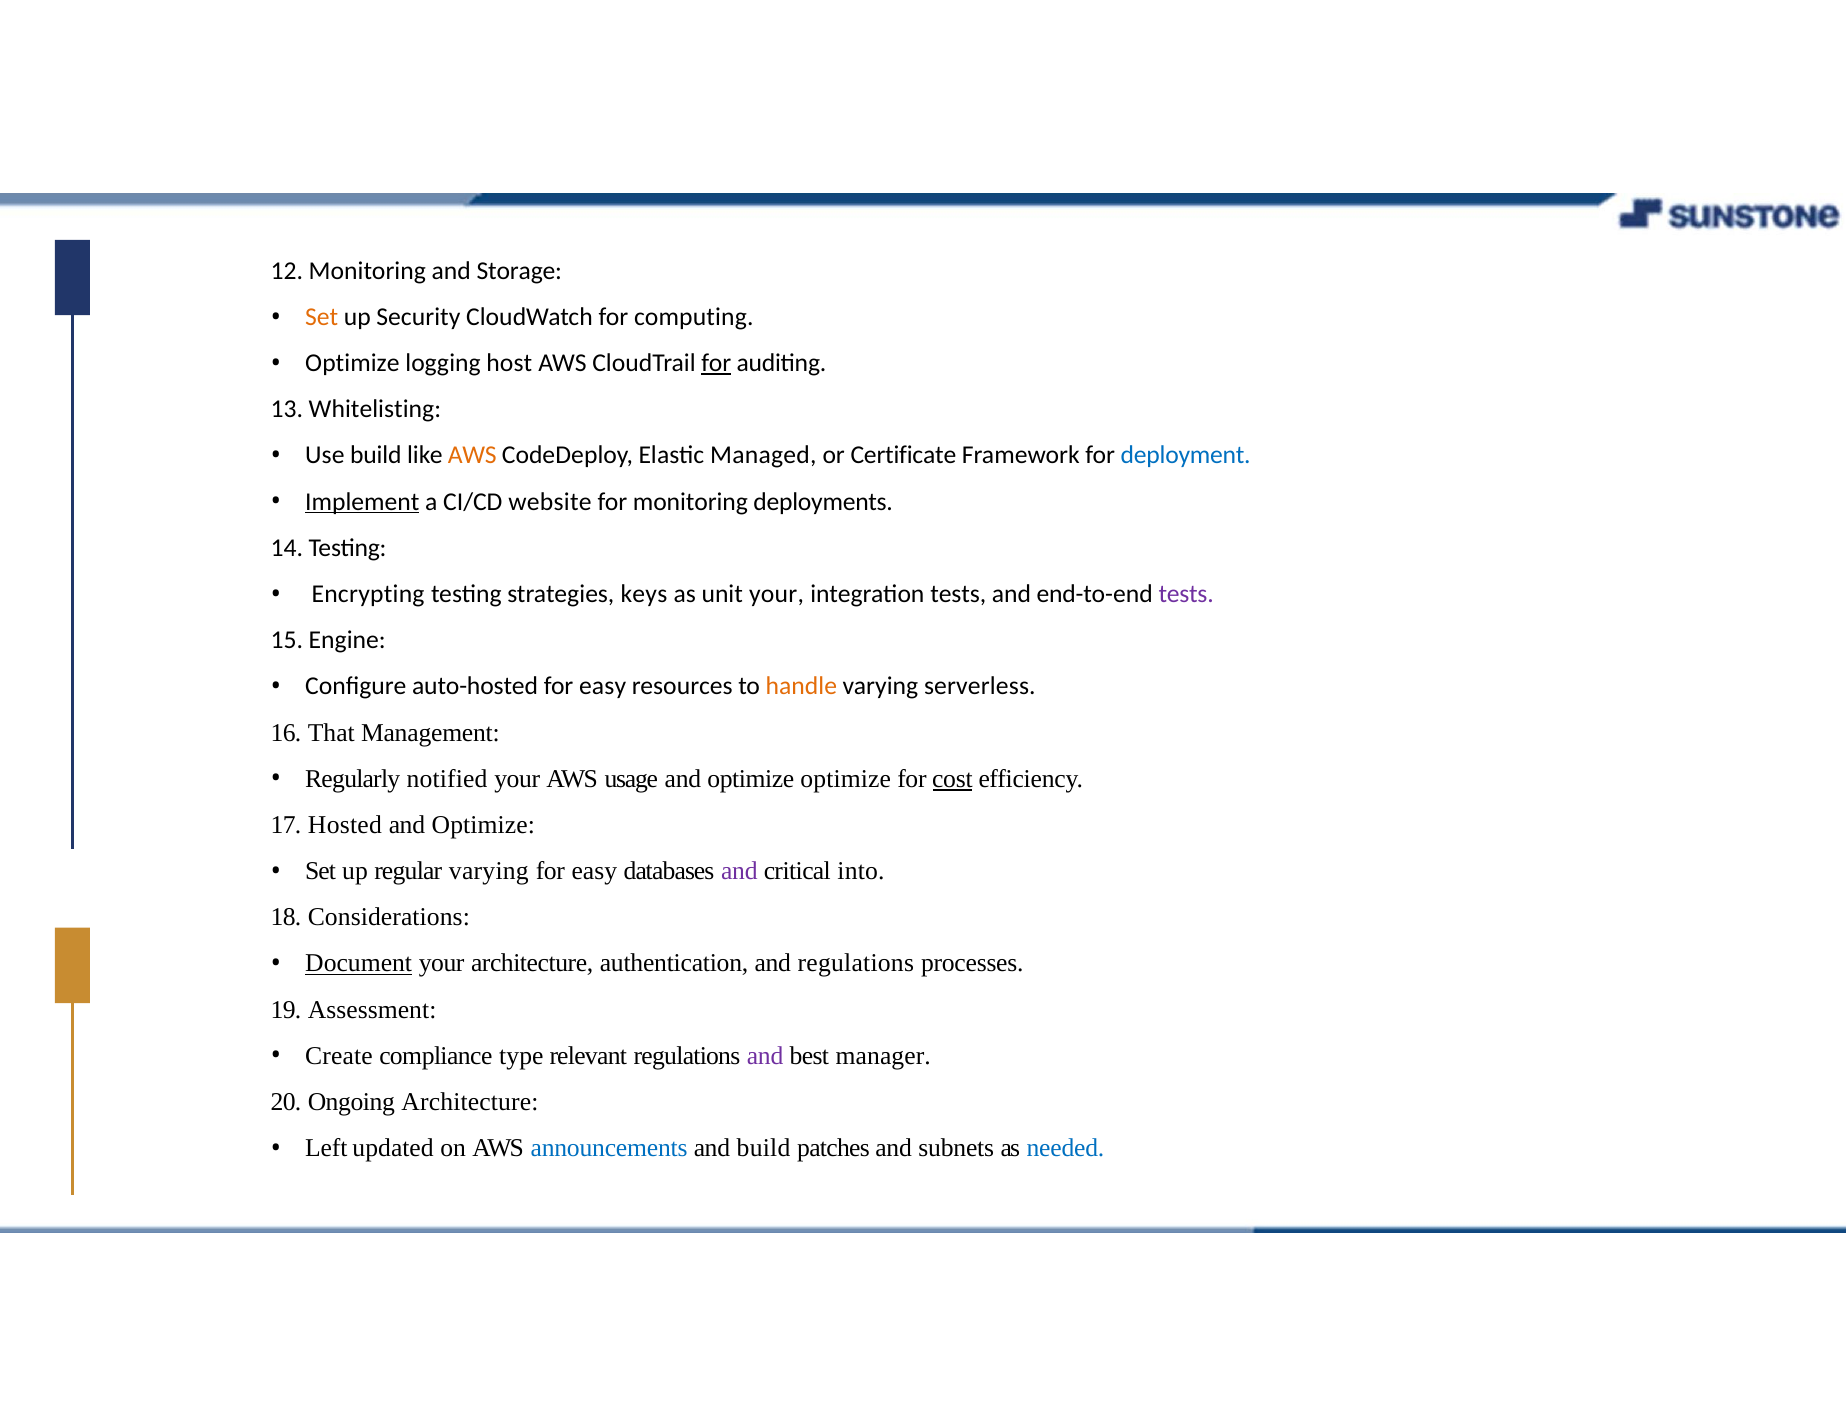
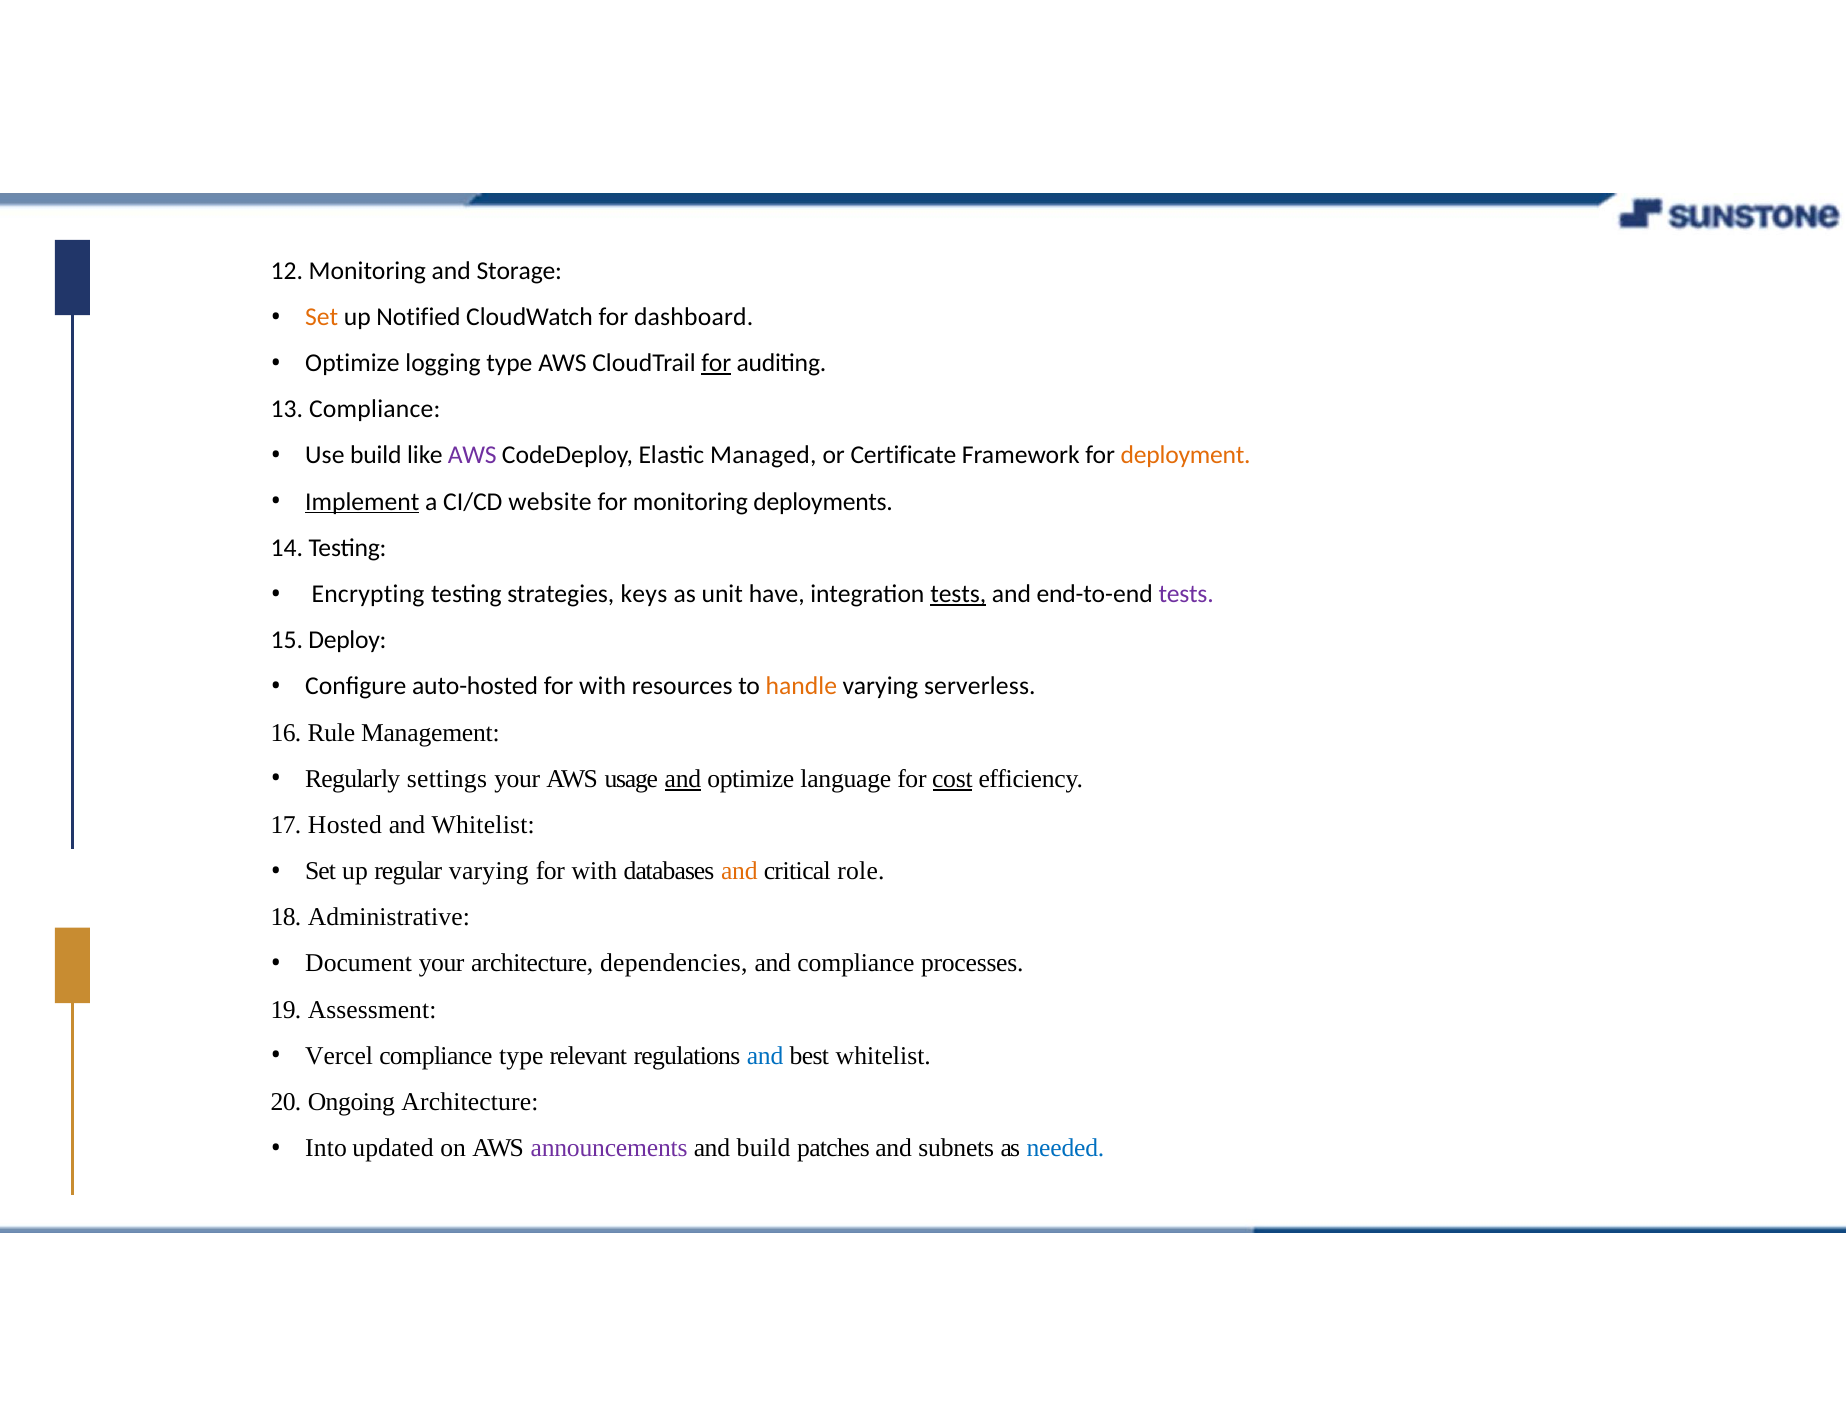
Security: Security -> Notified (418, 317)
computing: computing -> dashboard (694, 317)
logging host: host -> type (509, 363)
13 Whitelisting: Whitelisting -> Compliance (375, 410)
AWS colour: orange -> purple (472, 456)
deployment colour: blue -> orange (1186, 456)
unit your: your -> have (777, 594)
tests underline: none -> present (958, 594)
Engine: Engine -> Deploy (347, 640)
easy: easy -> with (603, 687)
That: That -> Rule (331, 733)
notified: notified -> settings (447, 779)
and underline: none -> present (683, 779)
optimize optimize: optimize -> language (846, 779)
Optimize: Optimize -> Whitelist (483, 825)
easy: easy -> with (594, 871)
and colour: purple -> orange (739, 871)
into: into -> role (861, 871)
Considerations: Considerations -> Administrative (389, 918)
Document underline: present -> none (359, 964)
authentication: authentication -> dependencies (674, 964)
and regulations: regulations -> compliance (856, 964)
Create: Create -> Vercel (339, 1056)
and colour: purple -> blue (765, 1056)
best manager: manager -> whitelist (883, 1056)
Left: Left -> Into (326, 1148)
announcements colour: blue -> purple (609, 1148)
